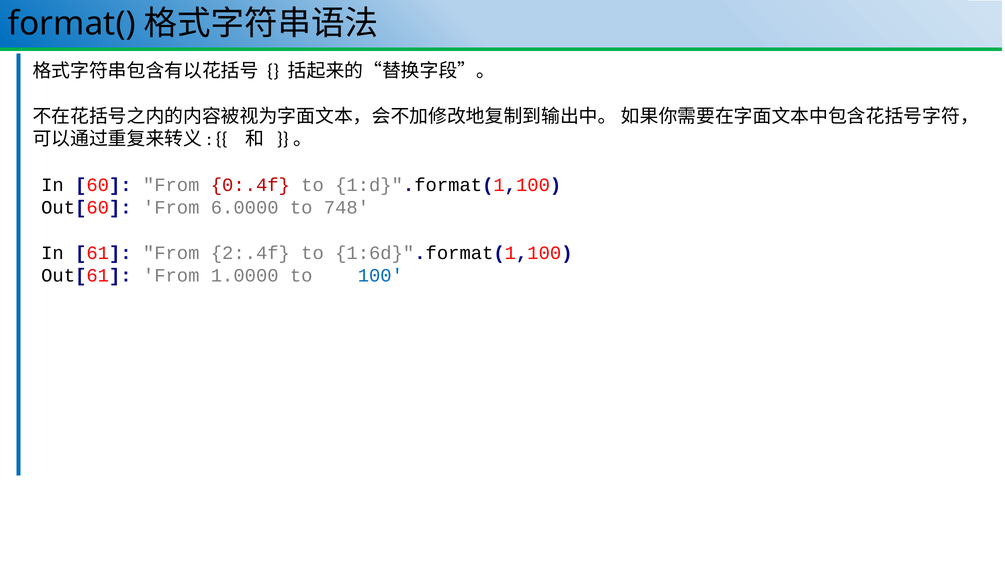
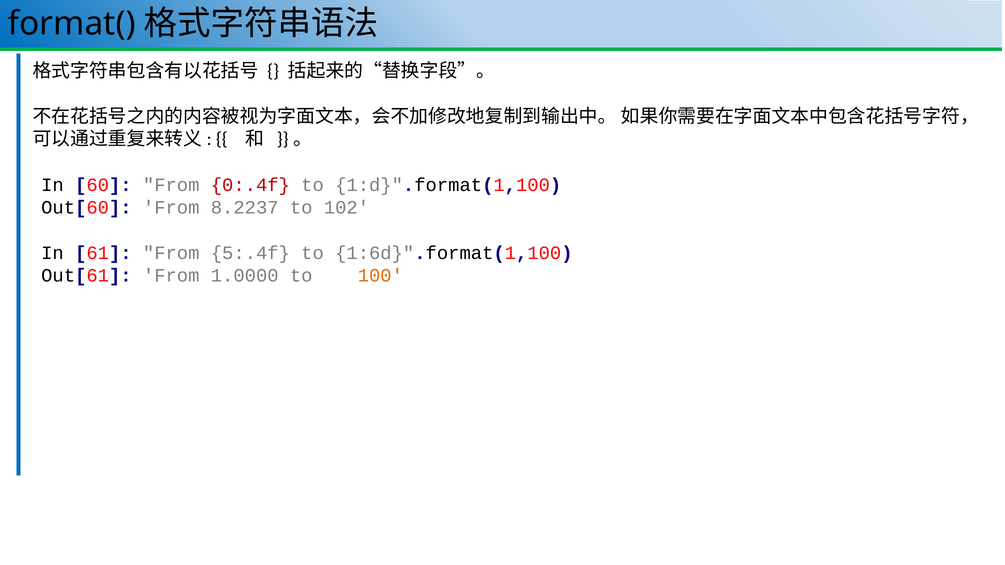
6.0000: 6.0000 -> 8.2237 (245, 208)
748: 748 -> 102 (346, 208)
2:.4f: 2:.4f -> 5:.4f (250, 253)
100 colour: blue -> orange (380, 276)
